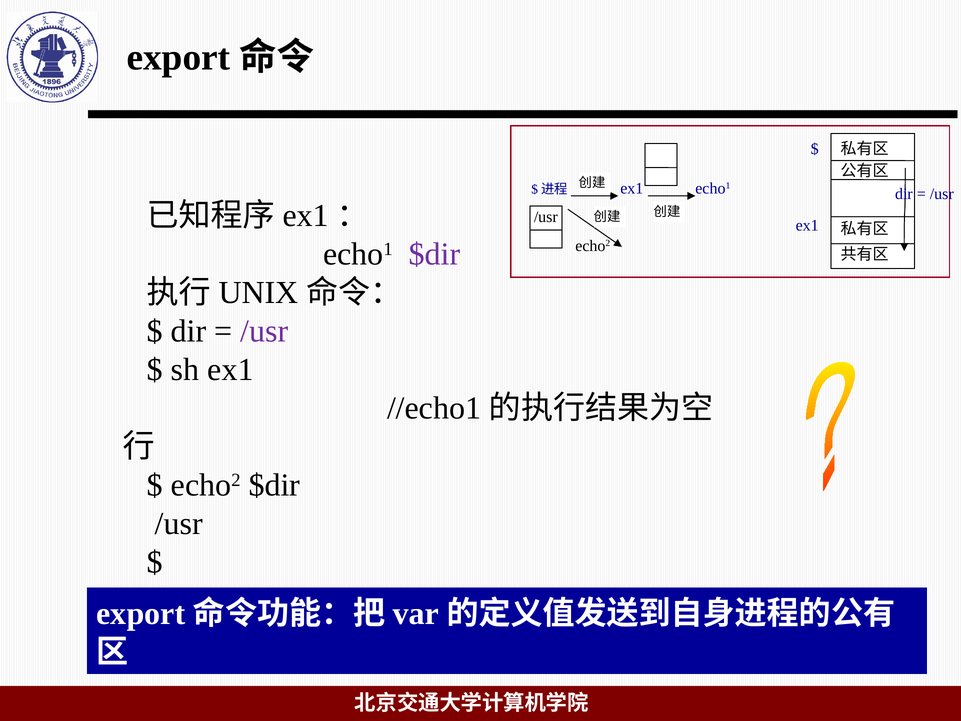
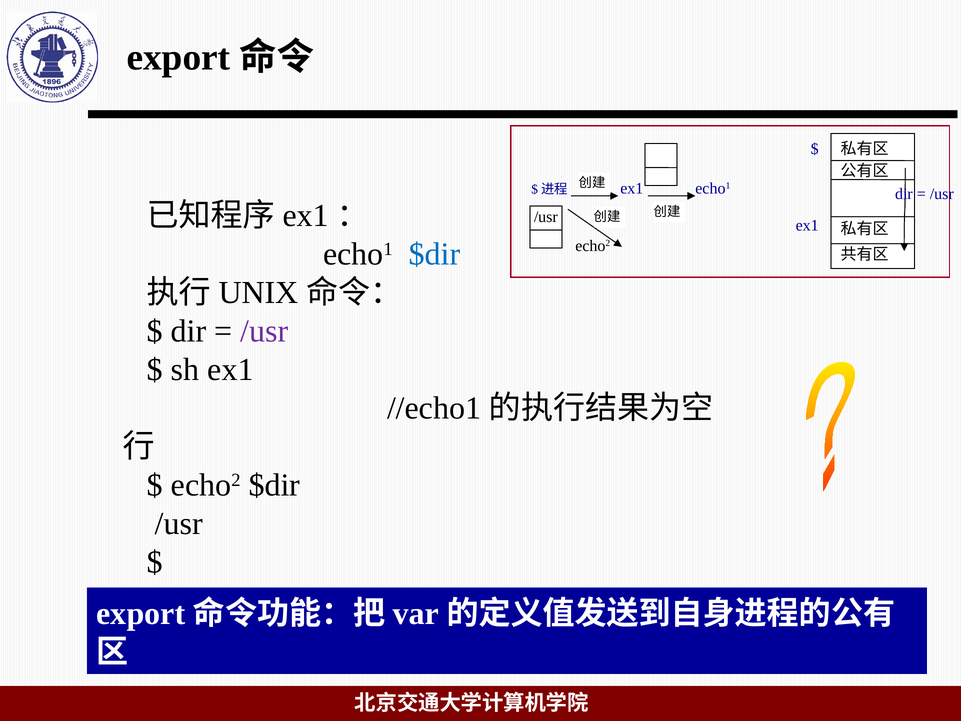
$dir colour: purple -> blue (435, 254)
